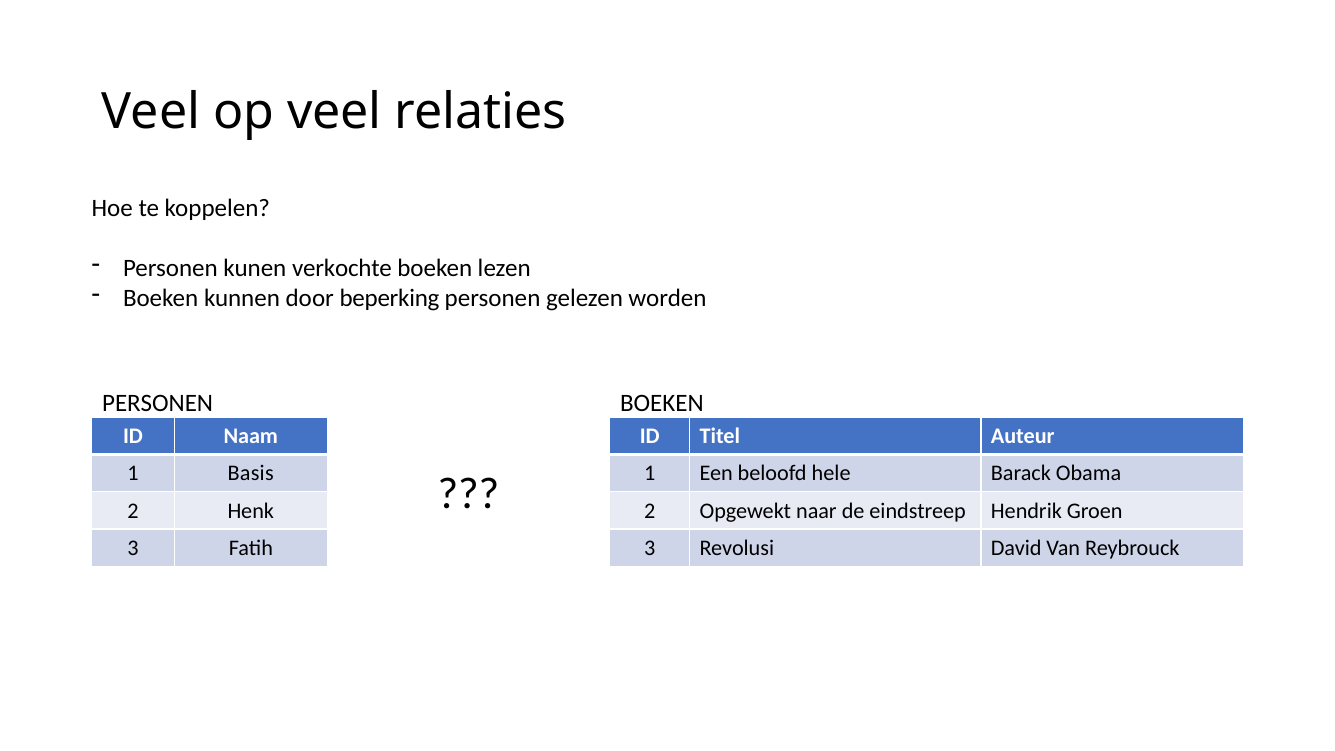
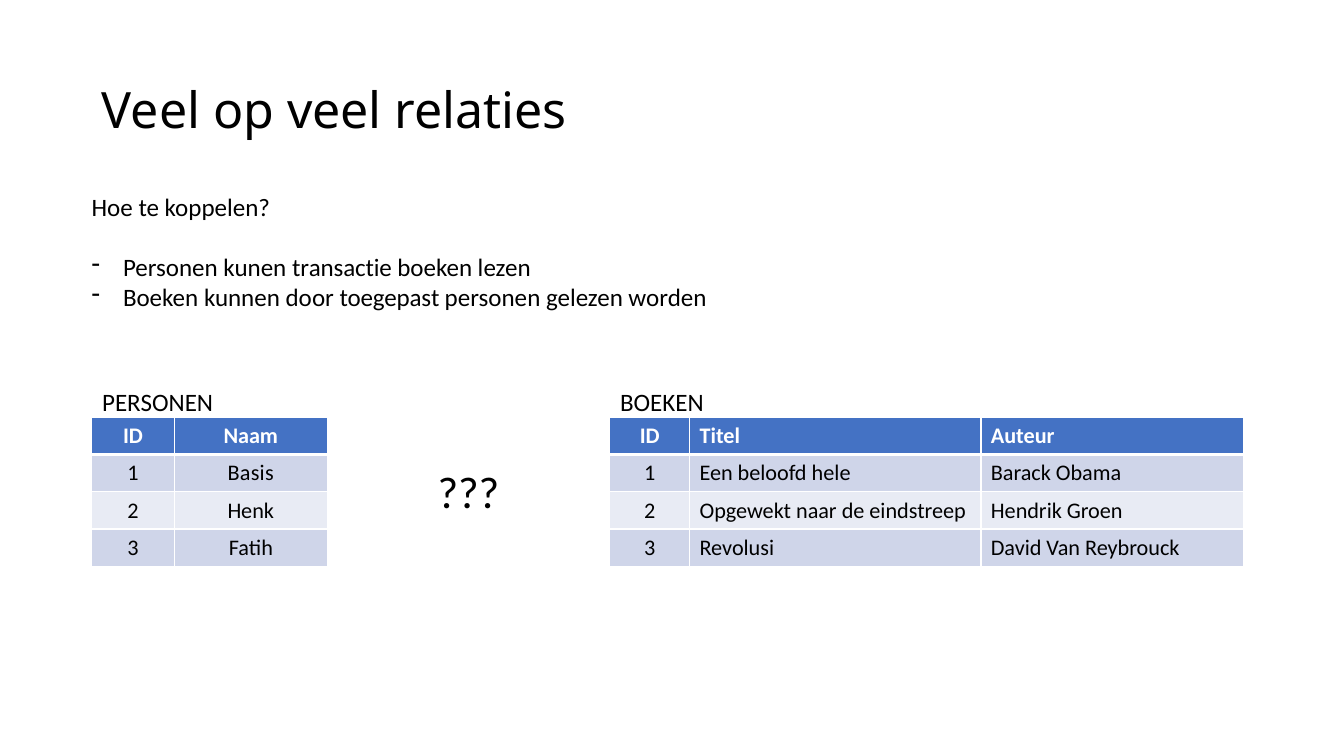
verkochte: verkochte -> transactie (342, 269)
beperking: beperking -> toegepast (389, 299)
